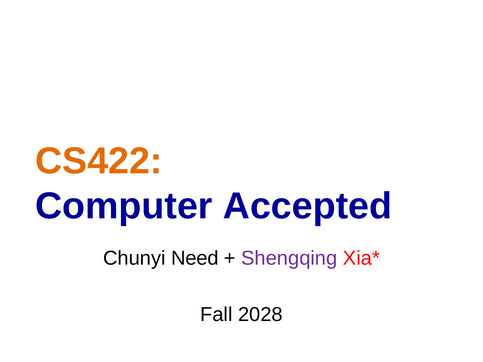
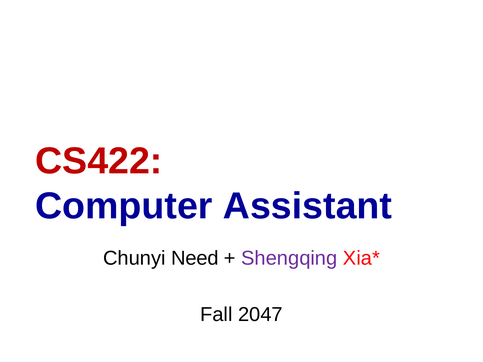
CS422 colour: orange -> red (99, 161)
Accepted: Accepted -> Assistant (307, 206)
2028: 2028 -> 2047 (260, 315)
